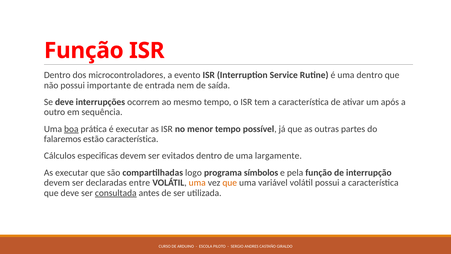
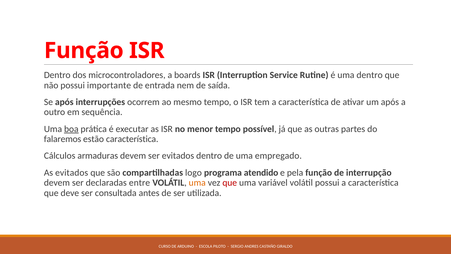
evento: evento -> boards (187, 75)
Se deve: deve -> após (64, 102)
especificas: especificas -> armaduras (98, 156)
largamente: largamente -> empregado (278, 156)
As executar: executar -> evitados (72, 172)
símbolos: símbolos -> atendido (261, 172)
que colour: orange -> red (230, 183)
consultada underline: present -> none (116, 193)
